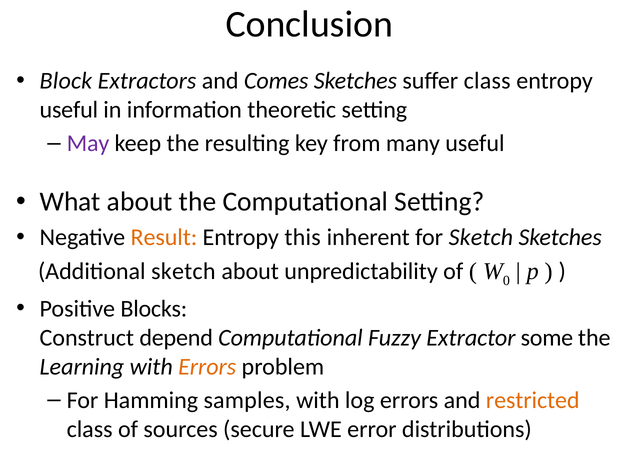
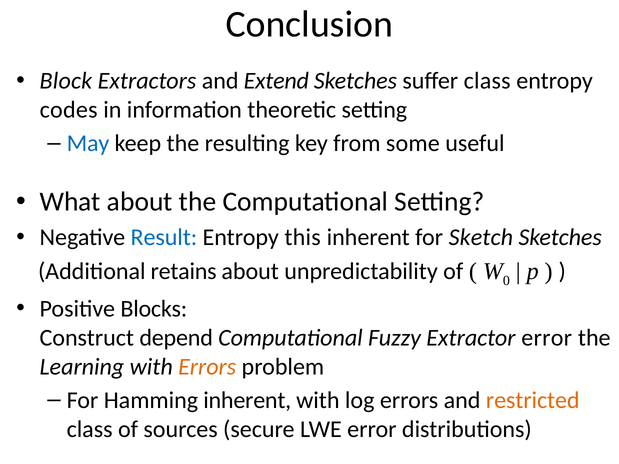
Comes: Comes -> Extend (276, 81)
useful: useful -> codes (69, 110)
May colour: purple -> blue (88, 144)
many: many -> some (413, 144)
Result colour: orange -> blue (164, 238)
Additional sketch: sketch -> retains (184, 271)
Extractor some: some -> error (547, 338)
Hamming samples: samples -> inherent (247, 400)
